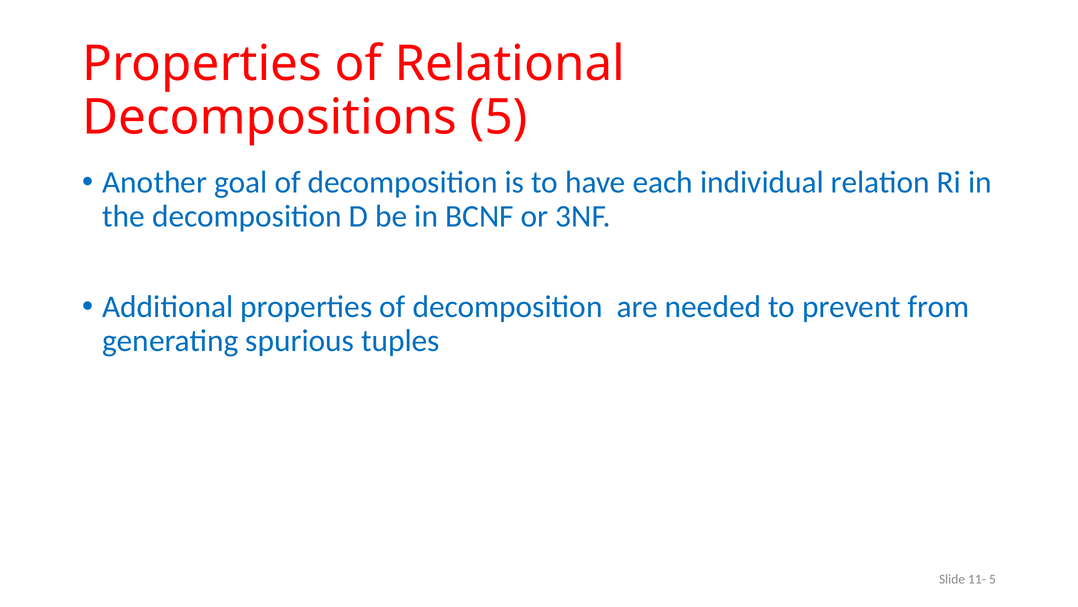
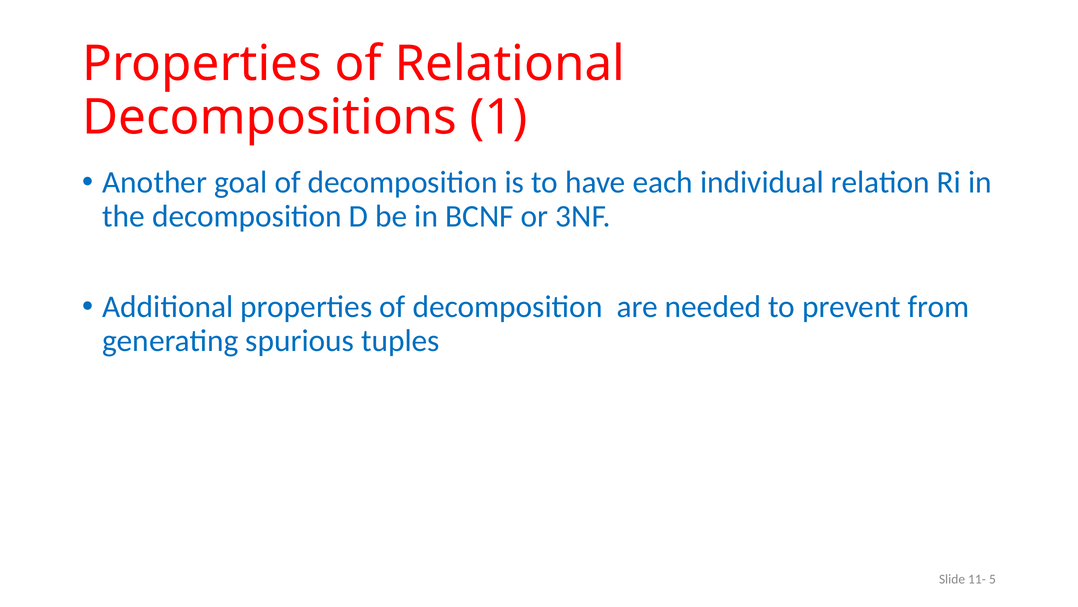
Decompositions 5: 5 -> 1 (499, 117)
